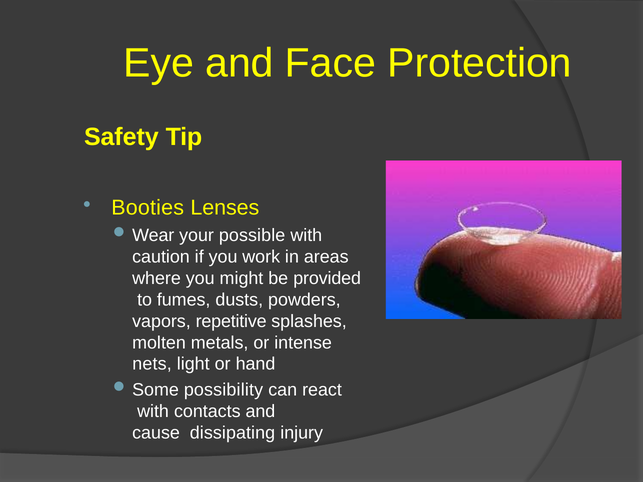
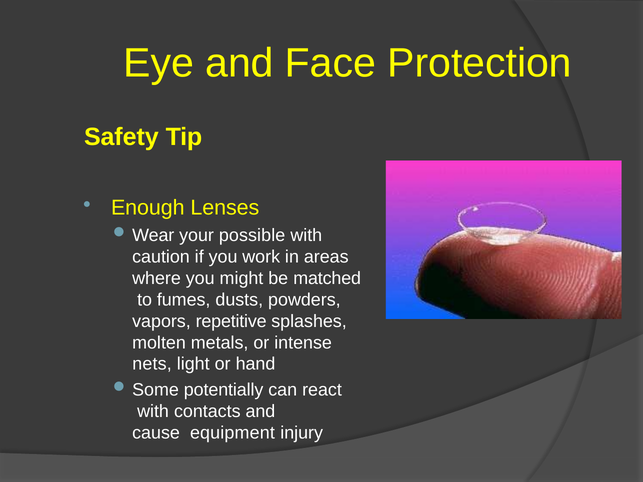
Booties: Booties -> Enough (148, 208)
provided: provided -> matched (327, 278)
possibility: possibility -> potentially (224, 390)
dissipating: dissipating -> equipment (232, 433)
